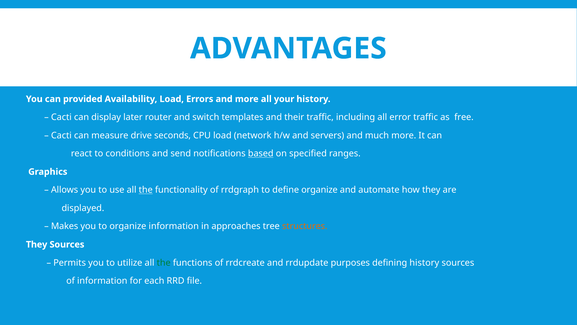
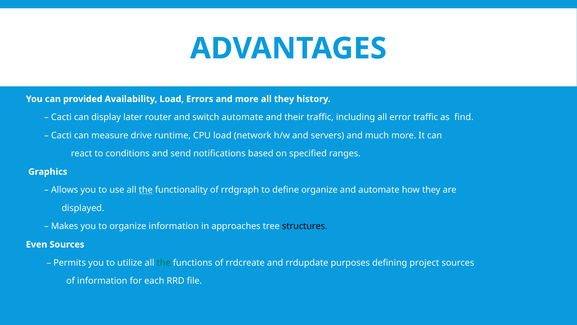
all your: your -> they (284, 99)
switch templates: templates -> automate (242, 117)
free: free -> find (464, 117)
seconds: seconds -> runtime (173, 135)
based underline: present -> none (261, 153)
structures colour: orange -> black (305, 226)
They: They -> Even (37, 244)
defining history: history -> project (424, 262)
